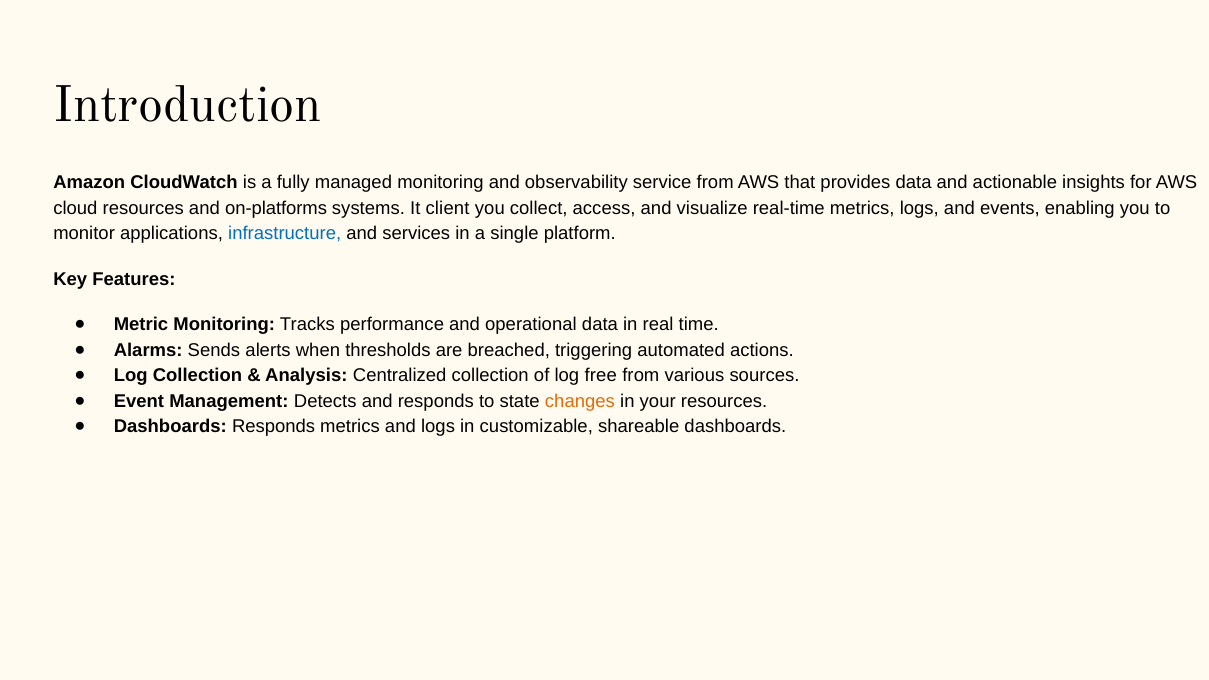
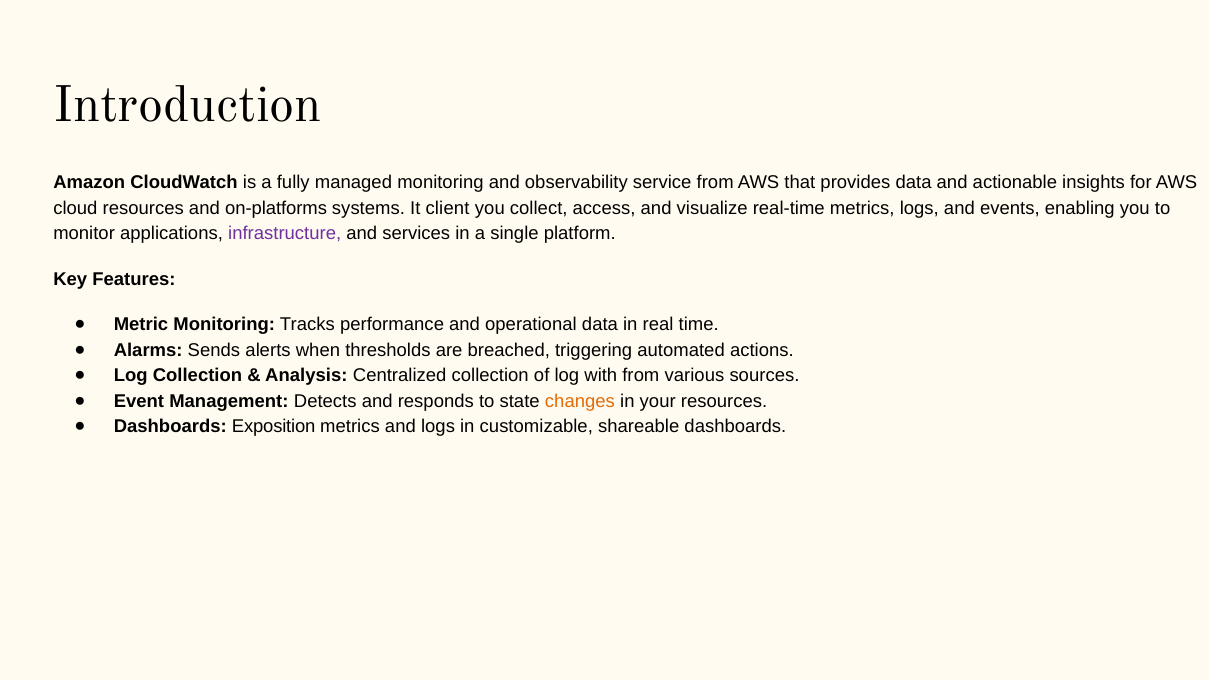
infrastructure colour: blue -> purple (285, 234)
free: free -> with (601, 376)
Dashboards Responds: Responds -> Exposition (274, 427)
